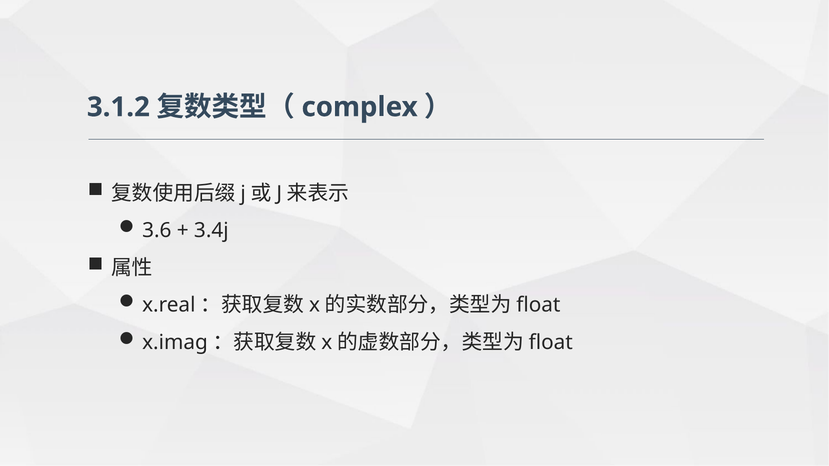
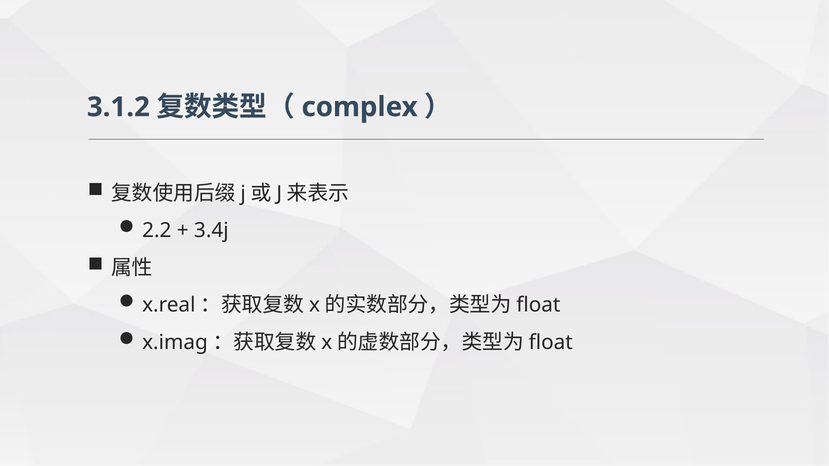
3.6: 3.6 -> 2.2 (157, 231)
